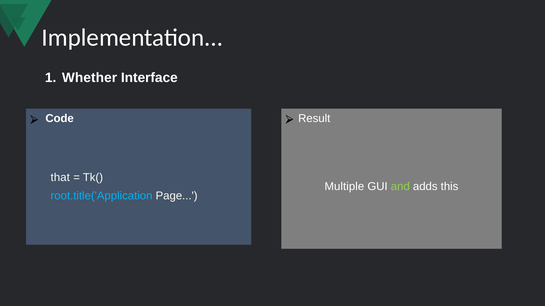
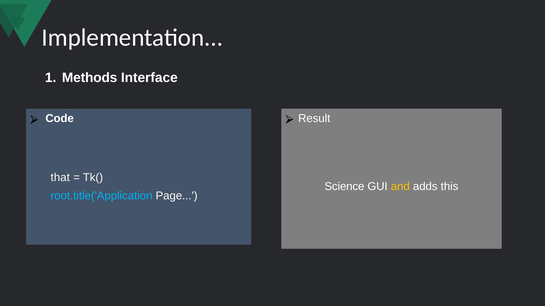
Whether: Whether -> Methods (90, 78)
Multiple: Multiple -> Science (344, 187)
and colour: light green -> yellow (400, 187)
